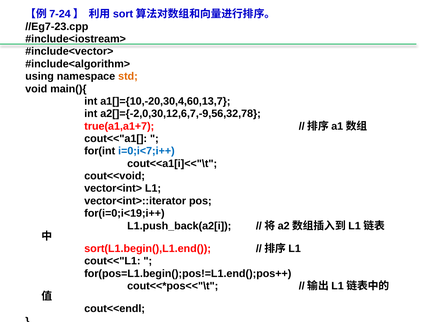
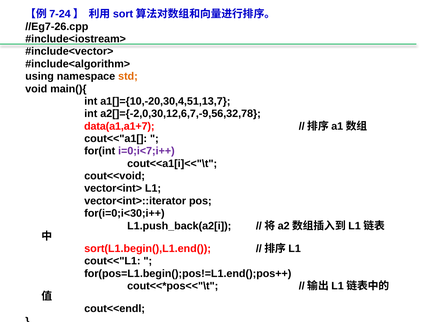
//Eg7-23.cpp: //Eg7-23.cpp -> //Eg7-26.cpp (57, 26)
a1[]={10,-20,30,4,60,13,7: a1[]={10,-20,30,4,60,13,7 -> a1[]={10,-20,30,4,51,13,7 (165, 101)
true(a1,a1+7: true(a1,a1+7 -> data(a1,a1+7 (119, 126)
i=0;i<7;i++ colour: blue -> purple (146, 151)
for(i=0;i<19;i++: for(i=0;i<19;i++ -> for(i=0;i<30;i++ (124, 213)
